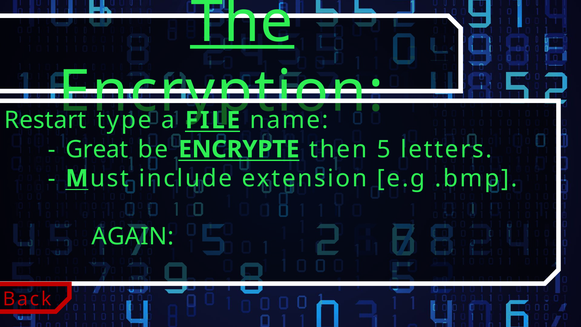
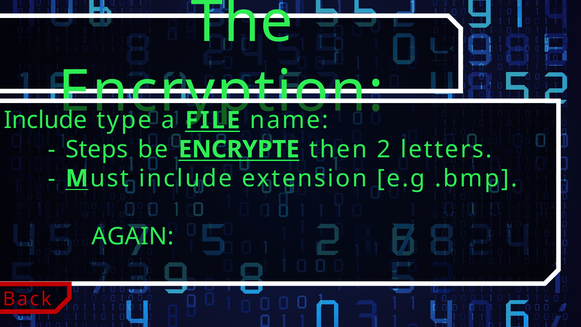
The underline: present -> none (242, 22)
Restart: Restart -> Include (46, 120)
Great: Great -> Steps (97, 149)
5: 5 -> 2 (384, 149)
